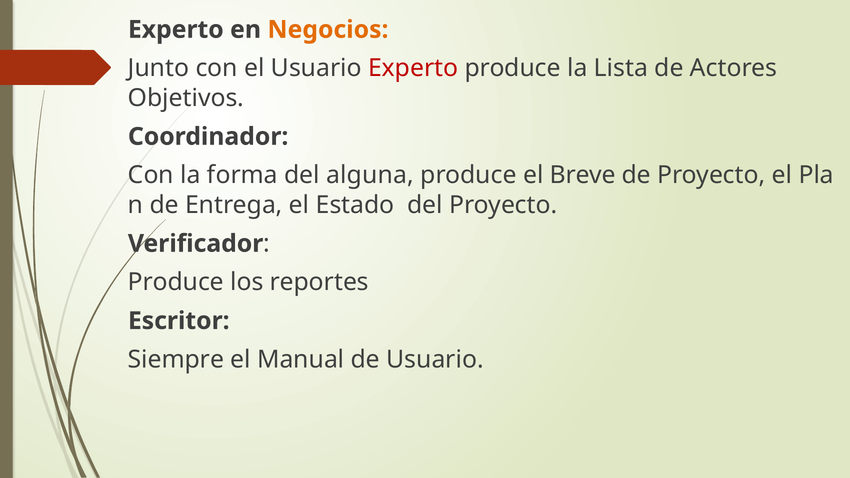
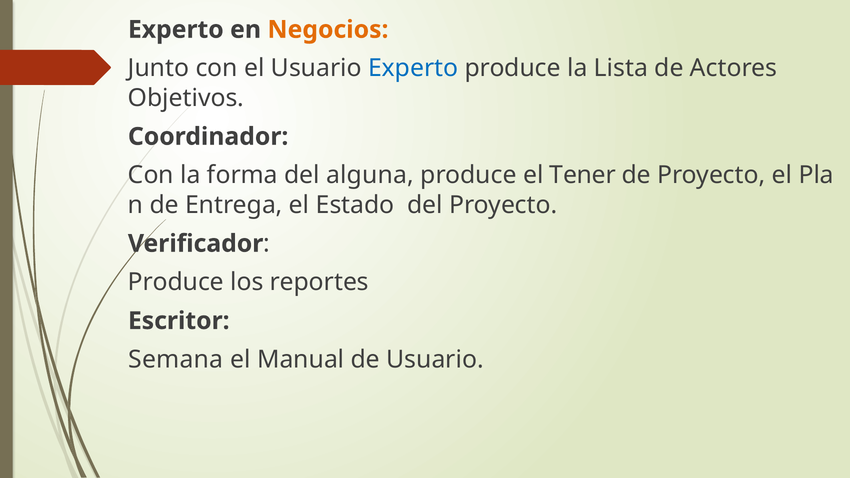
Experto colour: red -> blue (413, 68)
Breve: Breve -> Tener (583, 175)
Siempre: Siempre -> Semana (176, 360)
